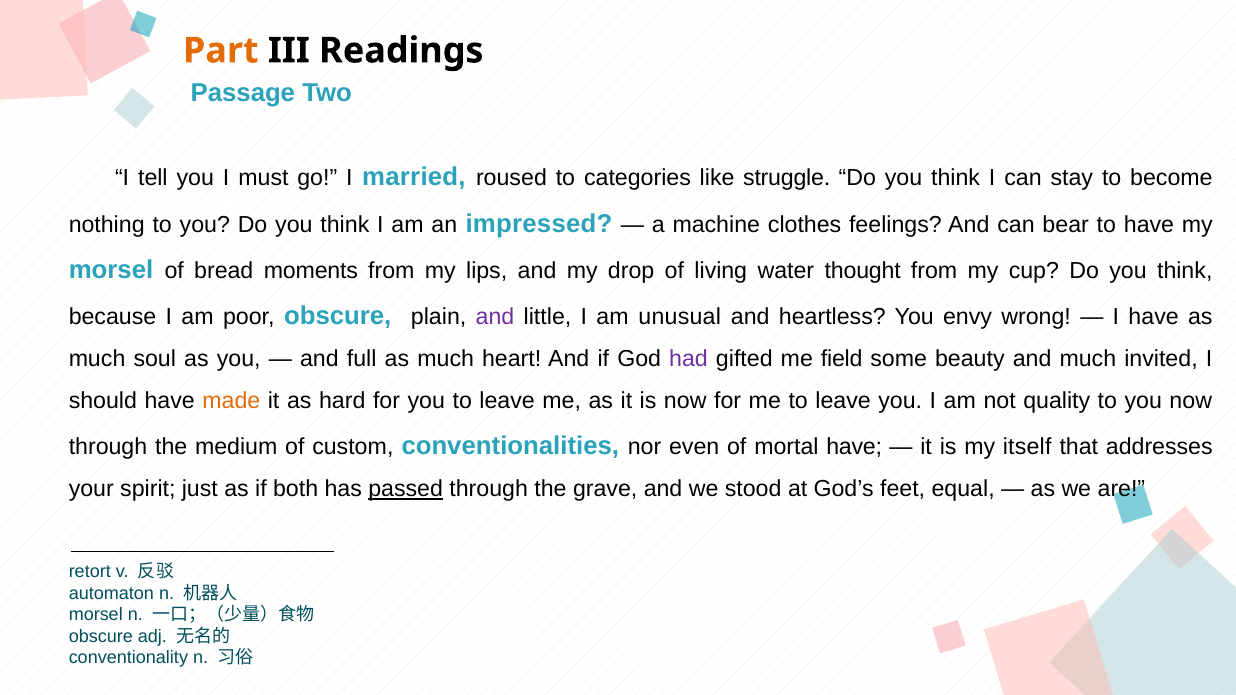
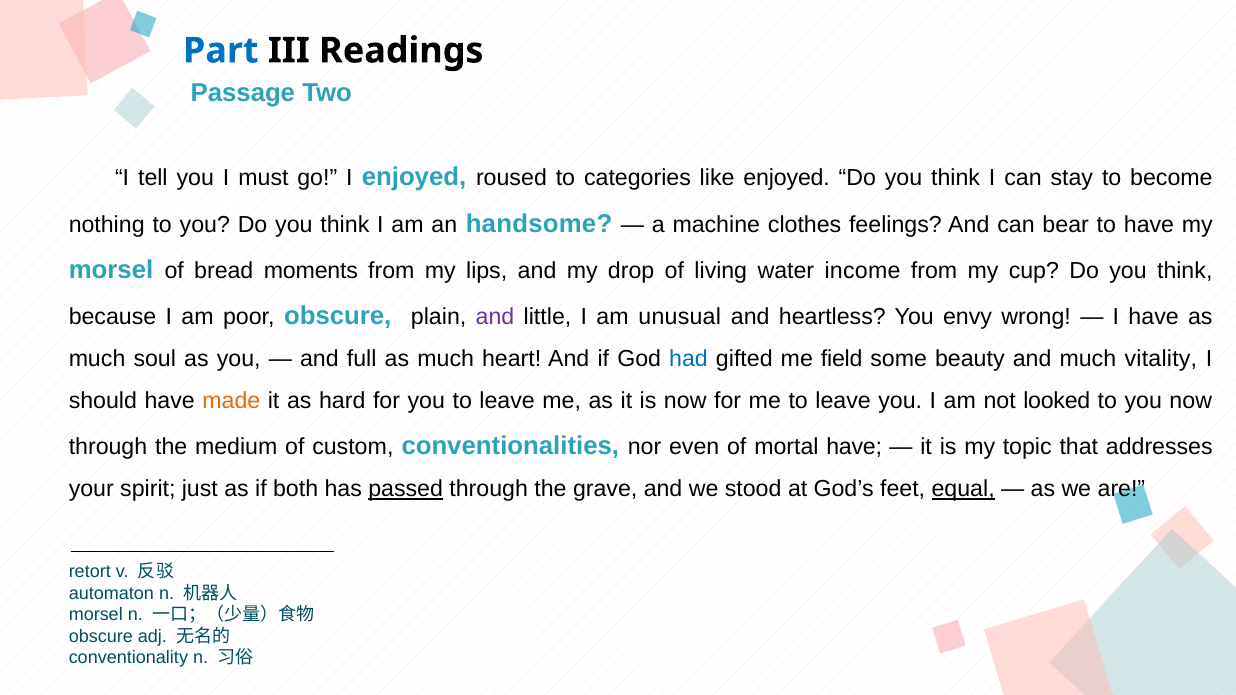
Part colour: orange -> blue (221, 51)
I married: married -> enjoyed (414, 177)
like struggle: struggle -> enjoyed (787, 178)
impressed: impressed -> handsome (539, 224)
thought: thought -> income (863, 271)
had colour: purple -> blue (688, 359)
invited: invited -> vitality (1161, 359)
quality: quality -> looked (1057, 401)
itself: itself -> topic (1027, 447)
equal underline: none -> present (963, 489)
